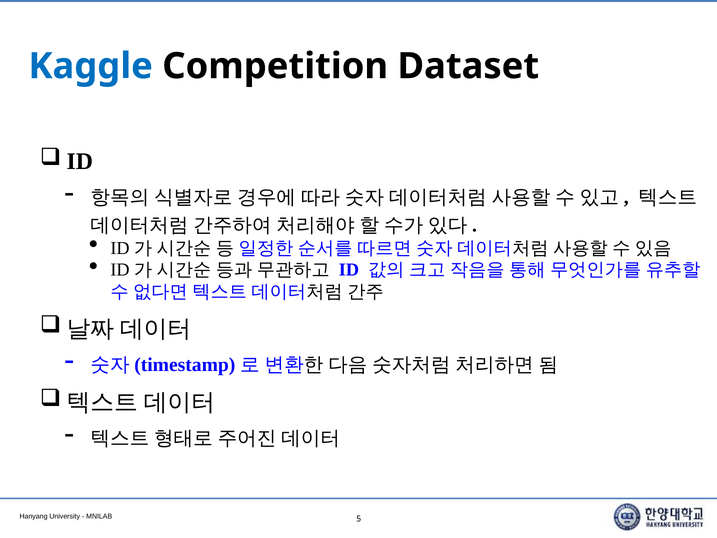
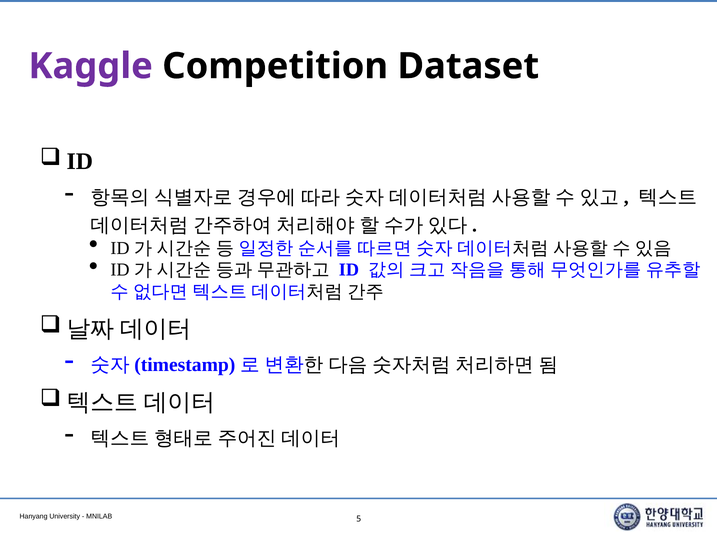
Kaggle colour: blue -> purple (91, 66)
